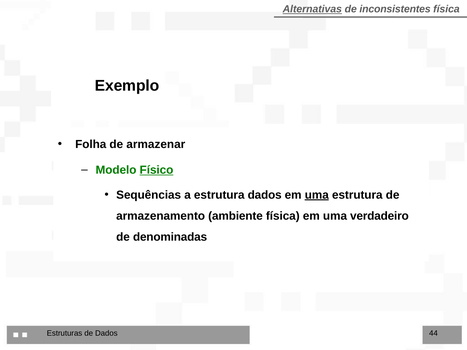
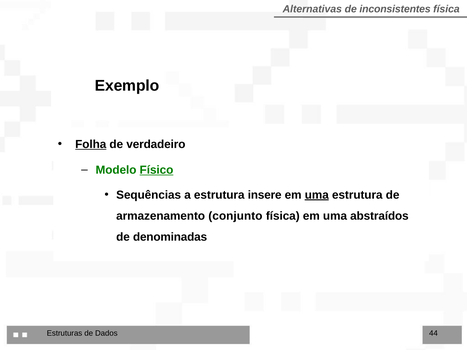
Alternativas underline: present -> none (312, 9)
Folha underline: none -> present (91, 145)
armazenar: armazenar -> verdadeiro (156, 145)
estrutura dados: dados -> insere (265, 195)
ambiente: ambiente -> conjunto (235, 216)
verdadeiro: verdadeiro -> abstraídos (379, 216)
